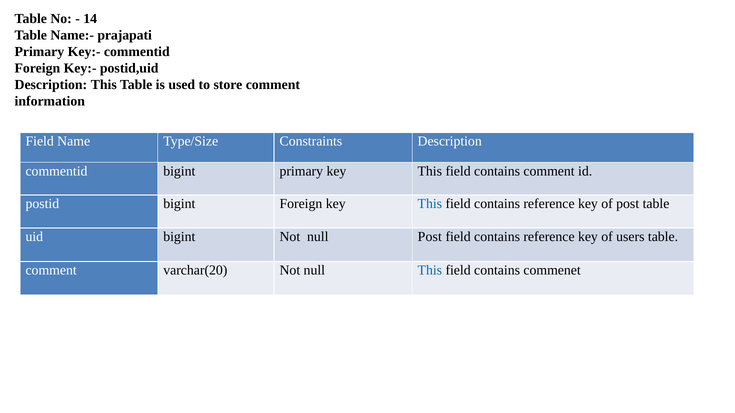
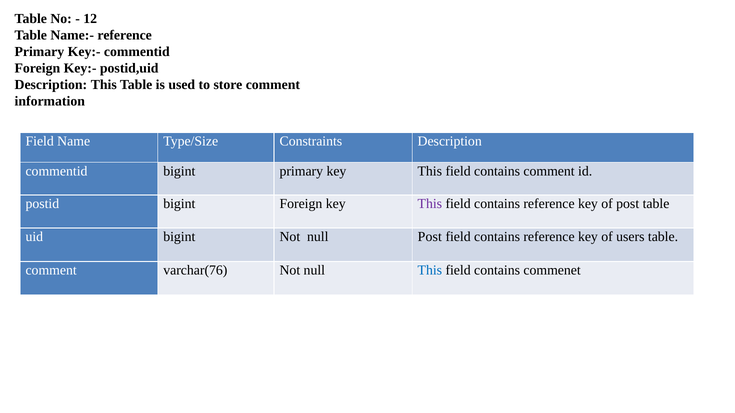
14: 14 -> 12 (90, 19)
Name:- prajapati: prajapati -> reference (125, 35)
This colour: blue -> purple (430, 204)
varchar(20: varchar(20 -> varchar(76 (195, 271)
